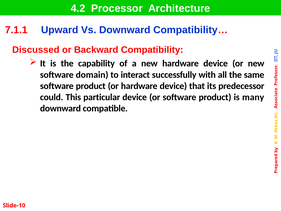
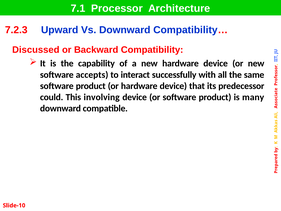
4.2: 4.2 -> 7.1 (78, 8)
7.1.1: 7.1.1 -> 7.2.3 (16, 30)
domain: domain -> accepts (92, 75)
particular: particular -> involving (102, 97)
